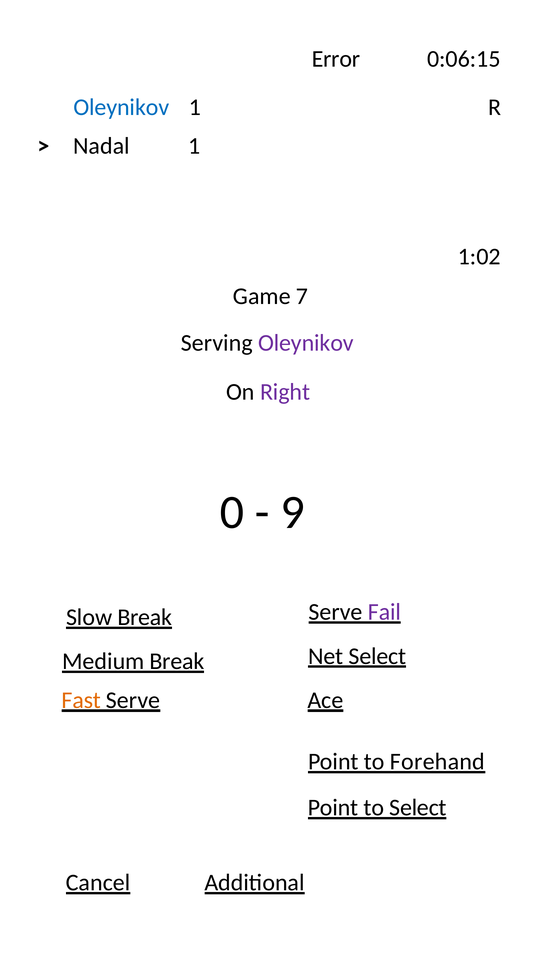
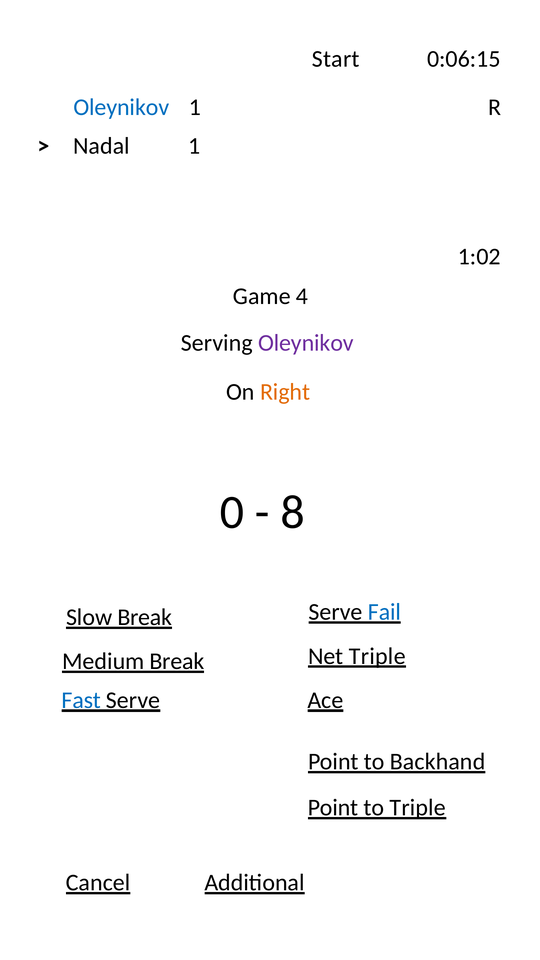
Error: Error -> Start (336, 59)
7: 7 -> 4 (302, 296)
Right colour: purple -> orange (285, 392)
9: 9 -> 8 (293, 512)
Fail colour: purple -> blue (384, 612)
Net Select: Select -> Triple (377, 656)
Fast colour: orange -> blue (81, 700)
Forehand: Forehand -> Backhand (438, 762)
to Select: Select -> Triple (418, 808)
